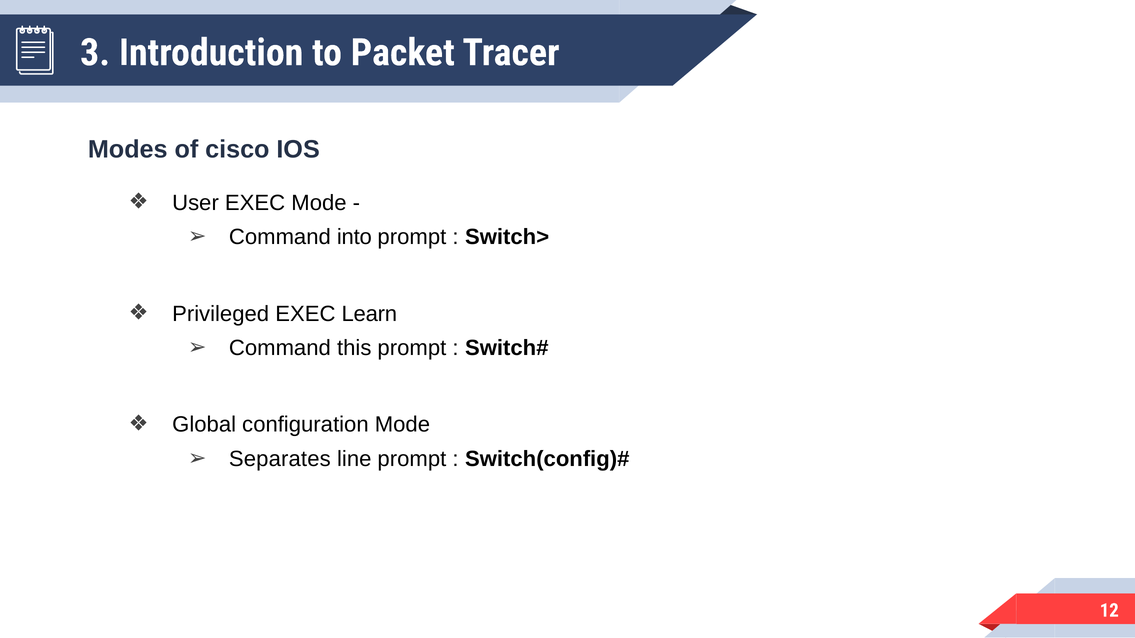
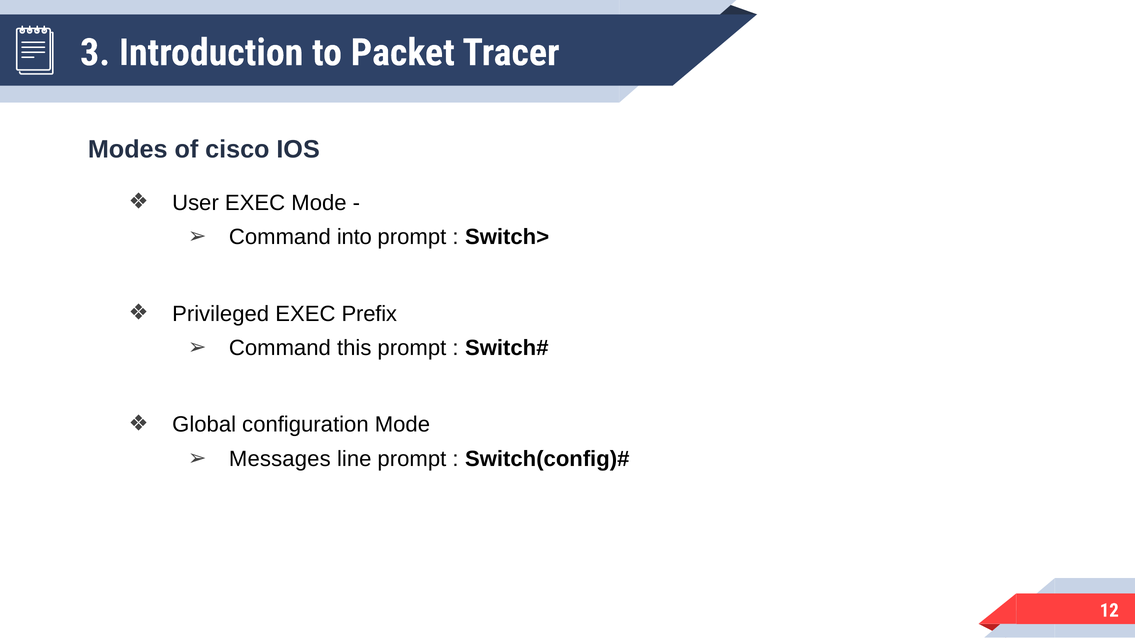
Learn: Learn -> Prefix (369, 314)
Separates: Separates -> Messages (280, 459)
